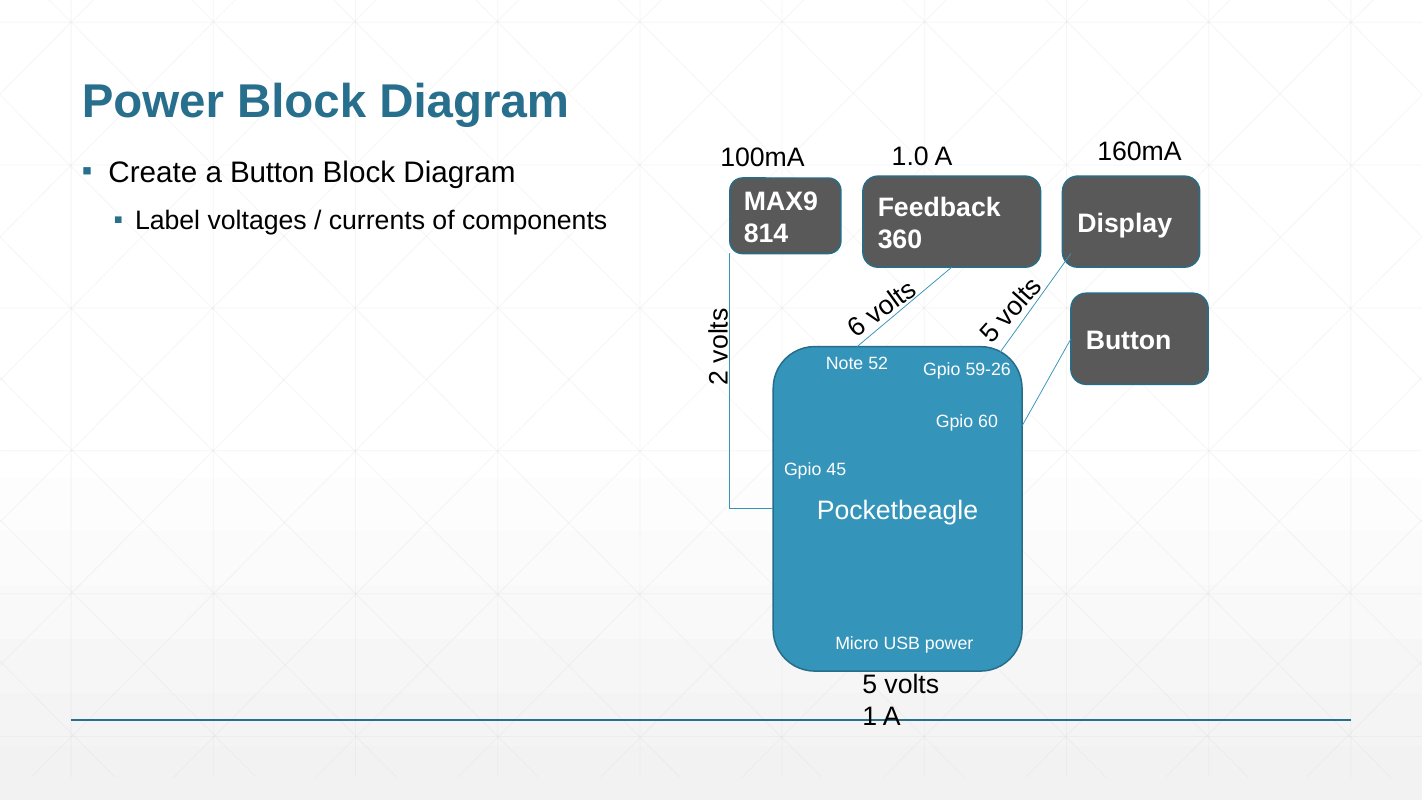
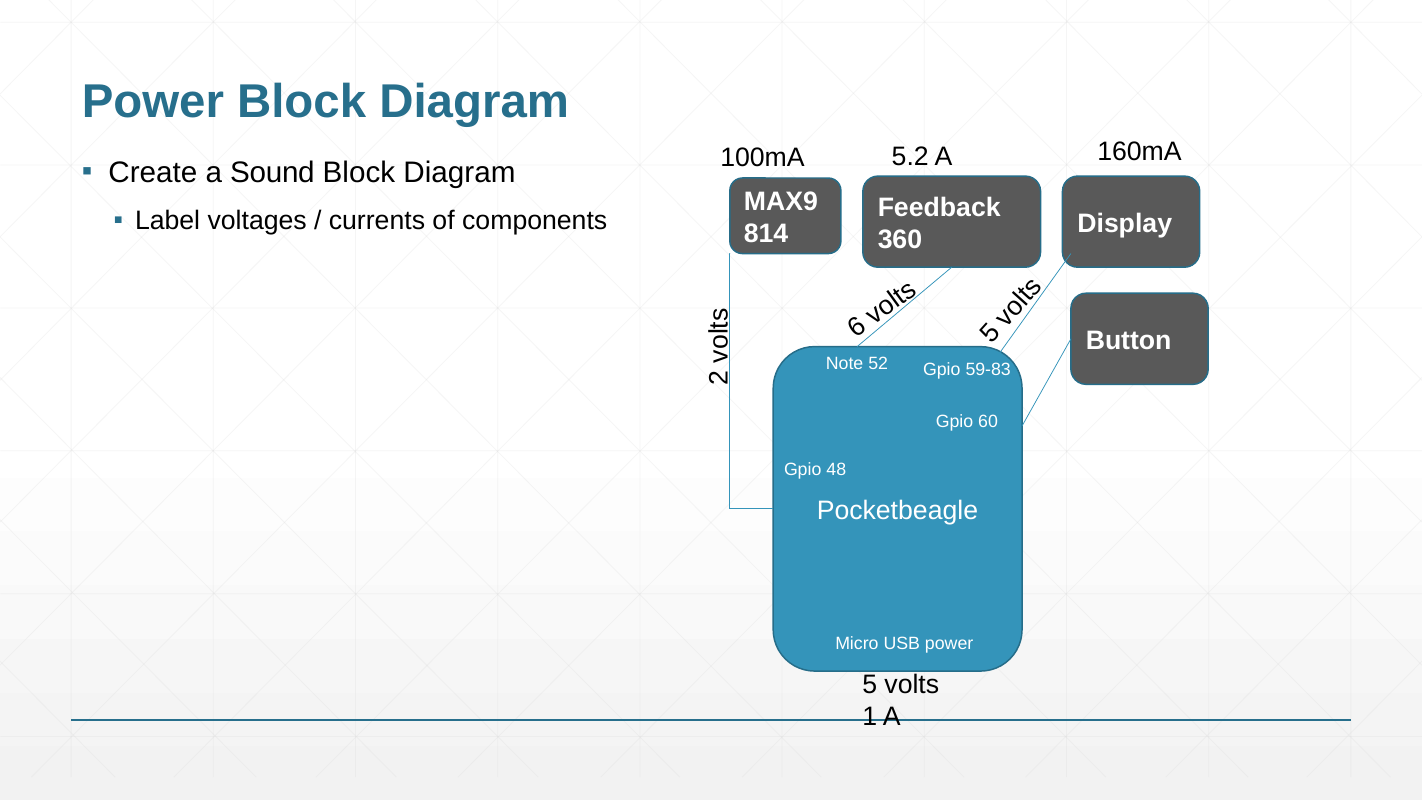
1.0: 1.0 -> 5.2 (910, 156)
a Button: Button -> Sound (272, 172)
59-26: 59-26 -> 59-83 (988, 369)
45: 45 -> 48 (836, 469)
